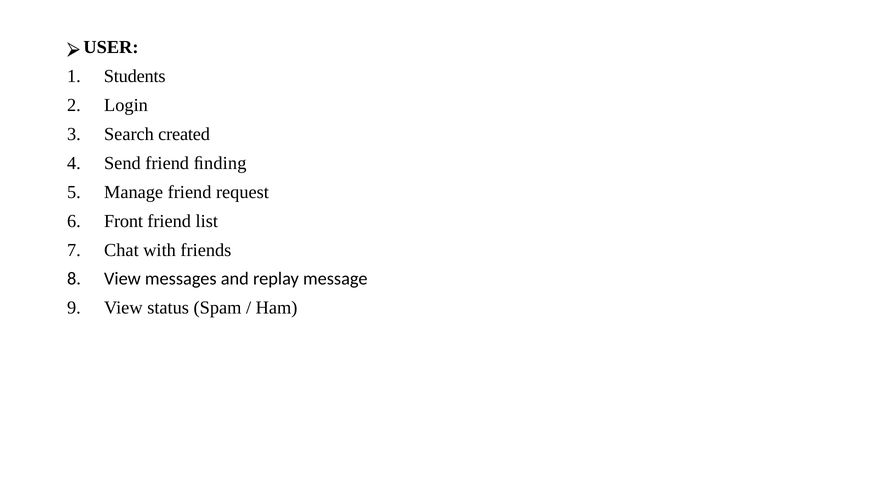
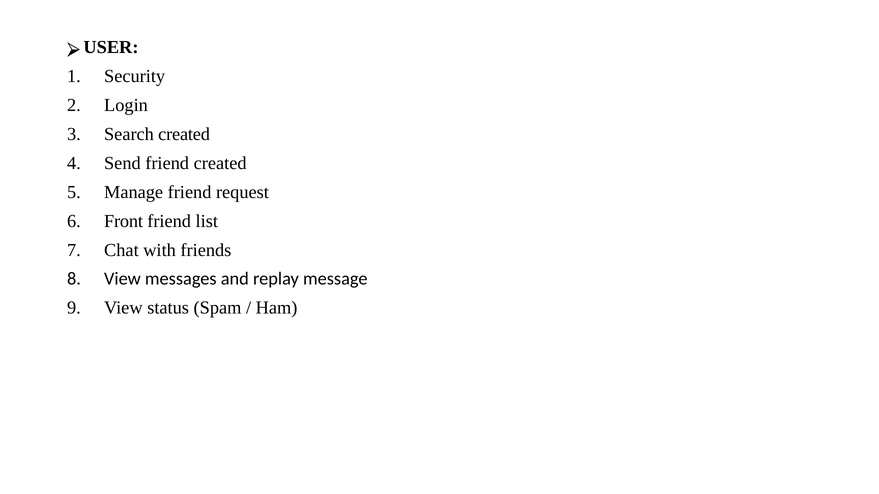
Students: Students -> Security (135, 76)
friend ﬁnding: ﬁnding -> created (220, 163)
